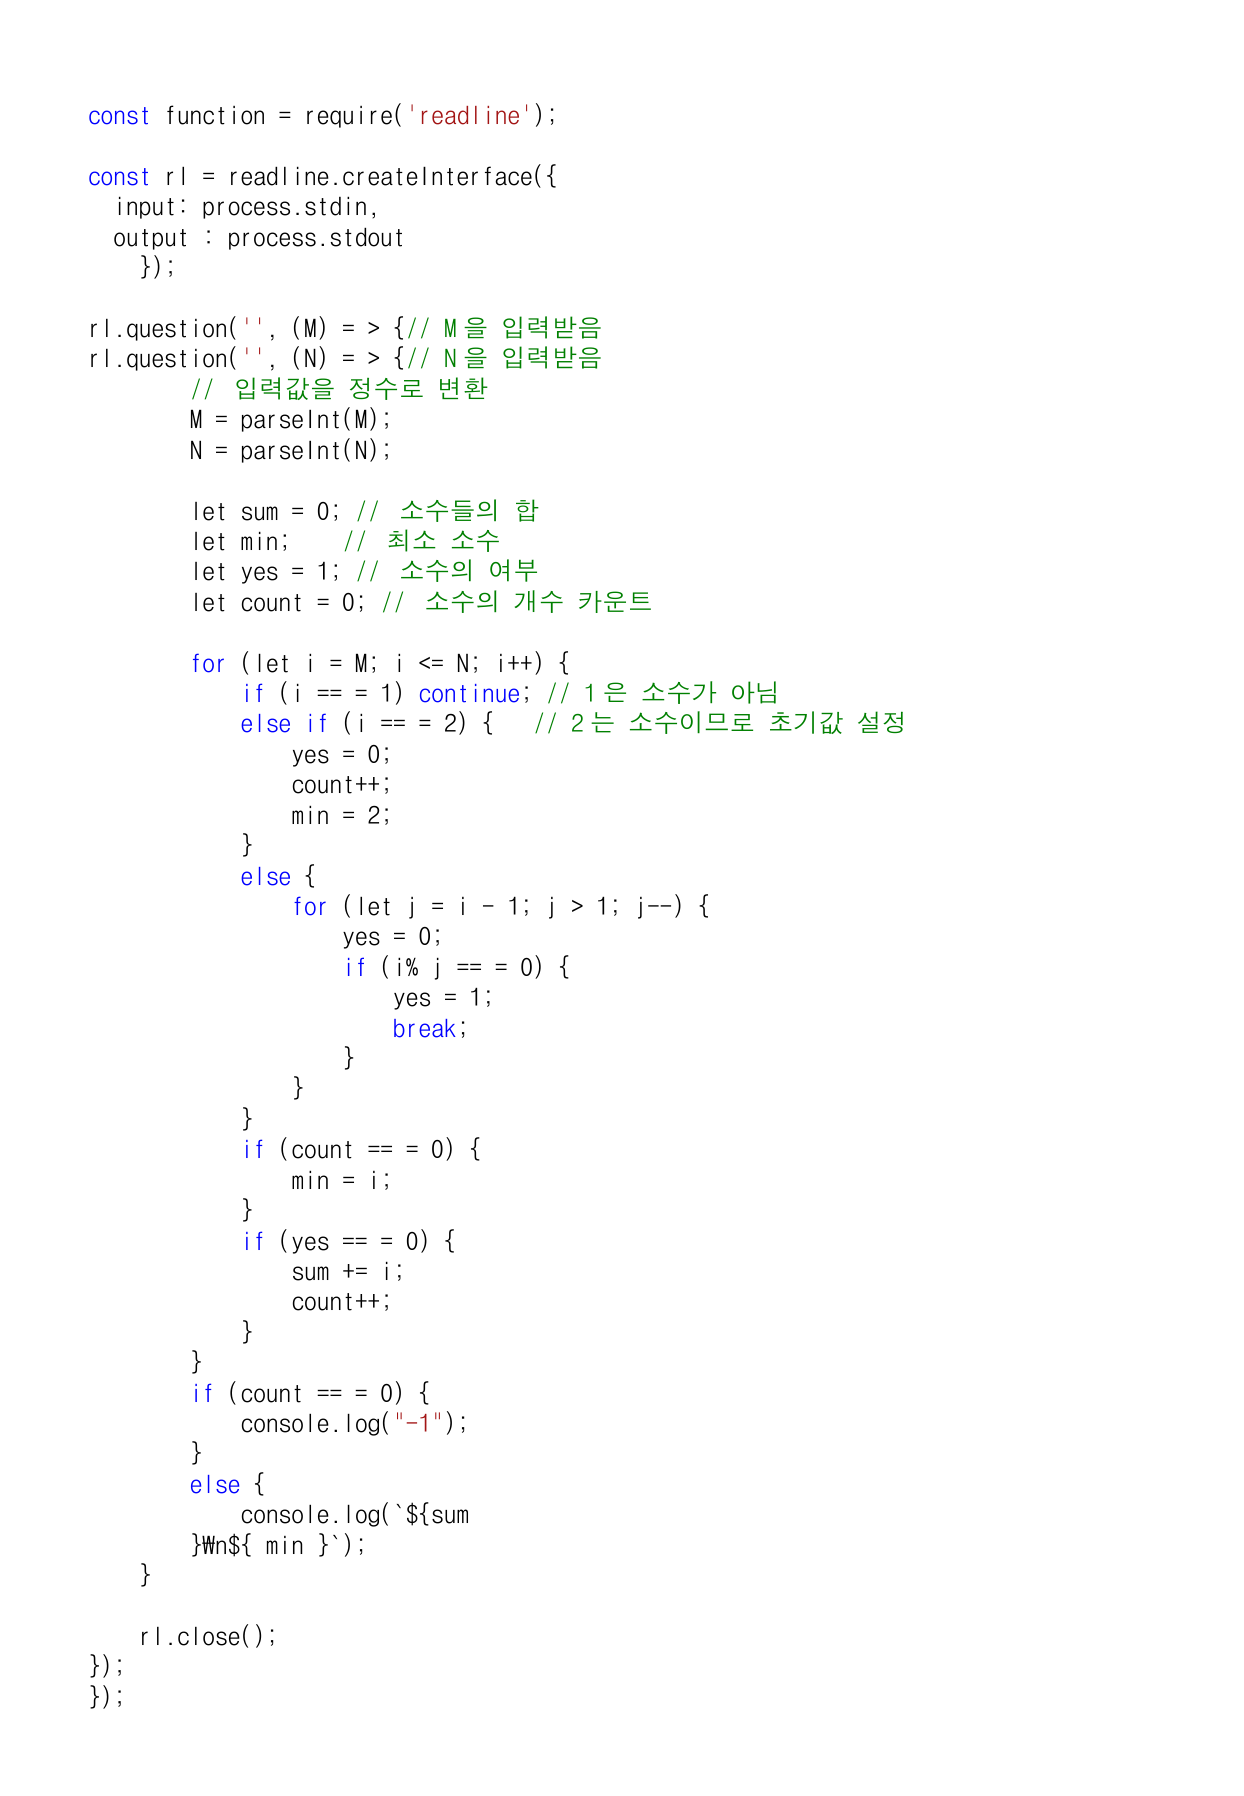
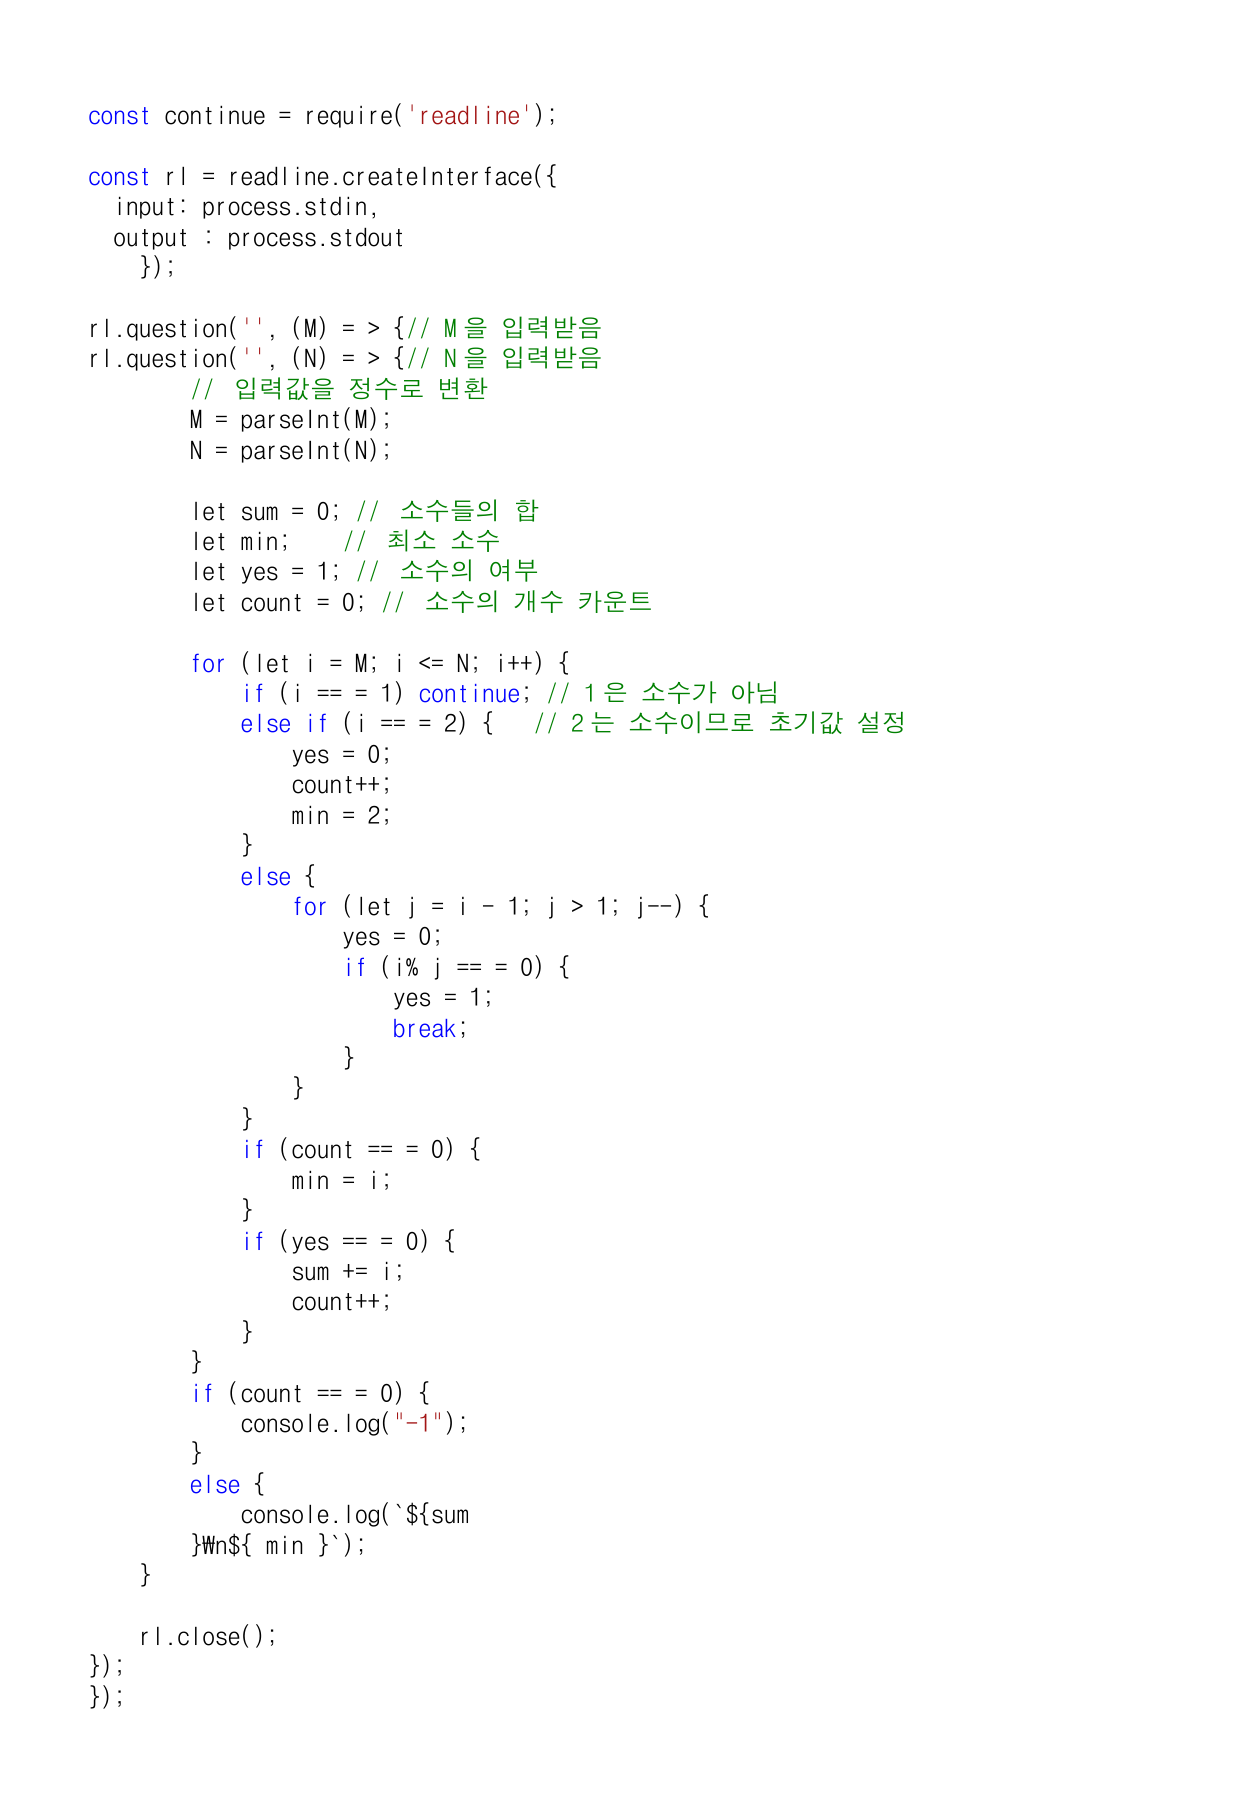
const function: function -> continue (215, 116)
